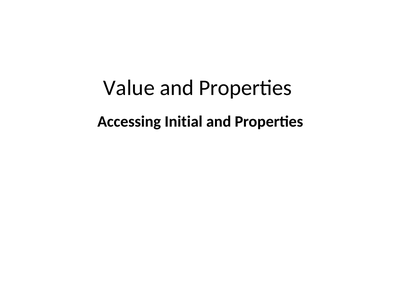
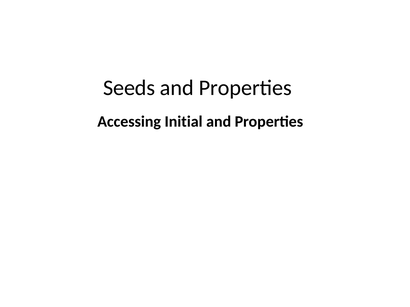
Value: Value -> Seeds (129, 88)
